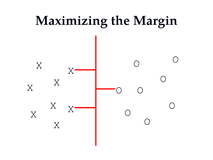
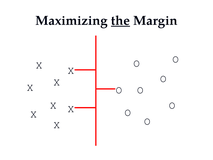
the underline: none -> present (120, 21)
